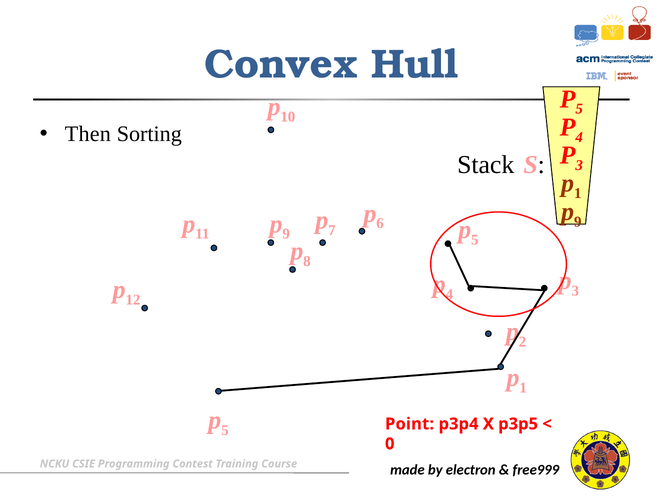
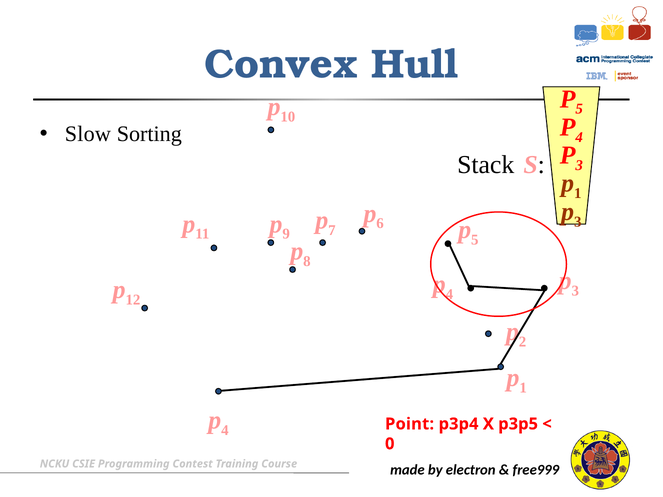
Then: Then -> Slow (88, 134)
9: 9 -> 3 (578, 222)
5: 5 -> 4 (225, 431)
